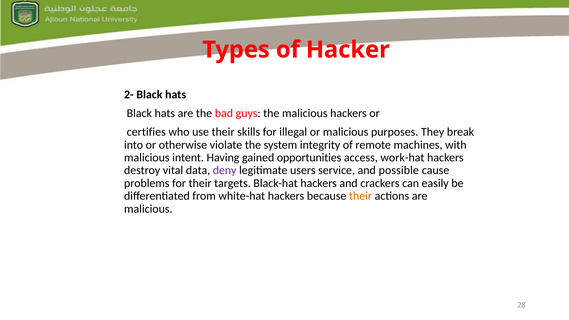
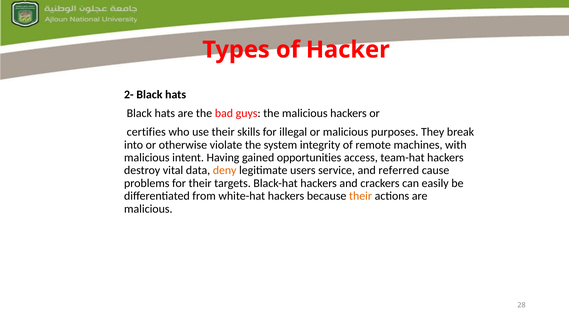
work-hat: work-hat -> team-hat (403, 158)
deny colour: purple -> orange (225, 170)
possible: possible -> referred (399, 170)
